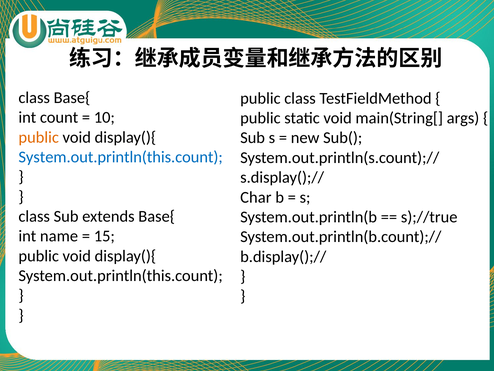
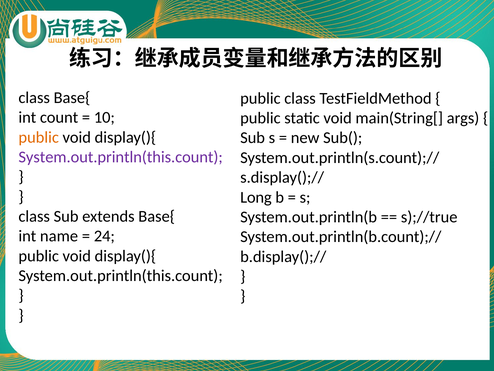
System.out.println(this.count colour: blue -> purple (121, 157)
Char: Char -> Long (256, 197)
15: 15 -> 24 (104, 236)
